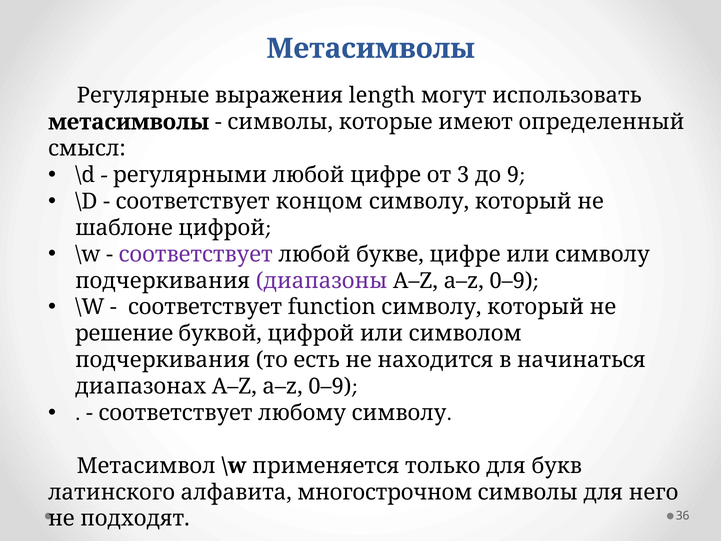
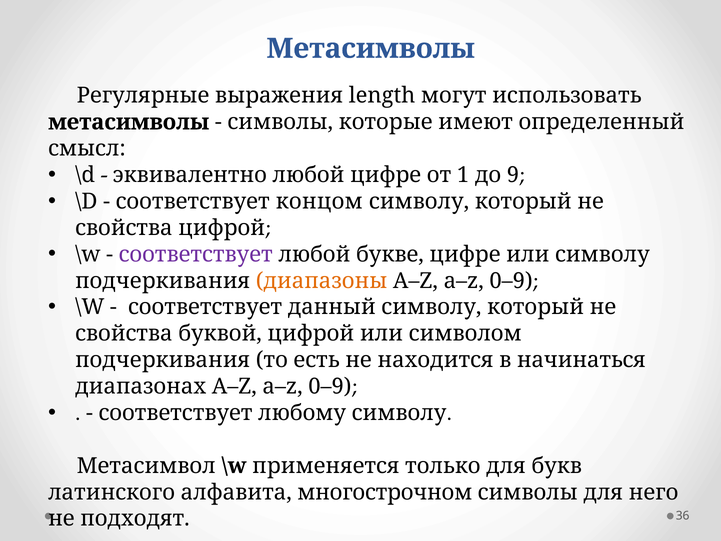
регулярными: регулярными -> эквивалентно (190, 175)
3: 3 -> 1 (463, 175)
шаблоне: шаблоне -> свойства (124, 228)
диапазоны colour: purple -> orange (322, 281)
function: function -> данный (332, 307)
решение: решение -> свойства (124, 333)
